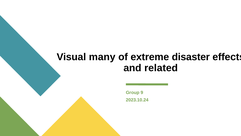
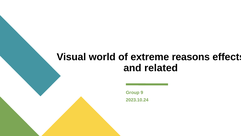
many: many -> world (102, 57)
disaster: disaster -> reasons (191, 57)
